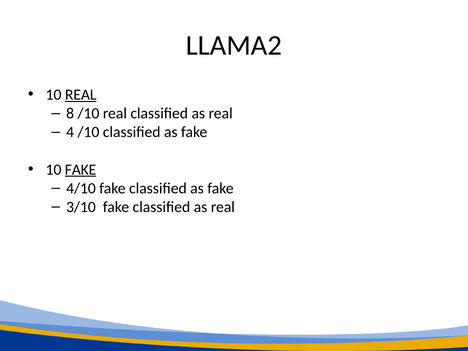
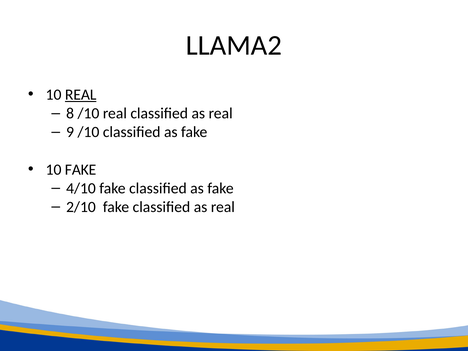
4: 4 -> 9 (70, 132)
FAKE underline: present -> none (81, 170)
3/10: 3/10 -> 2/10 (81, 207)
